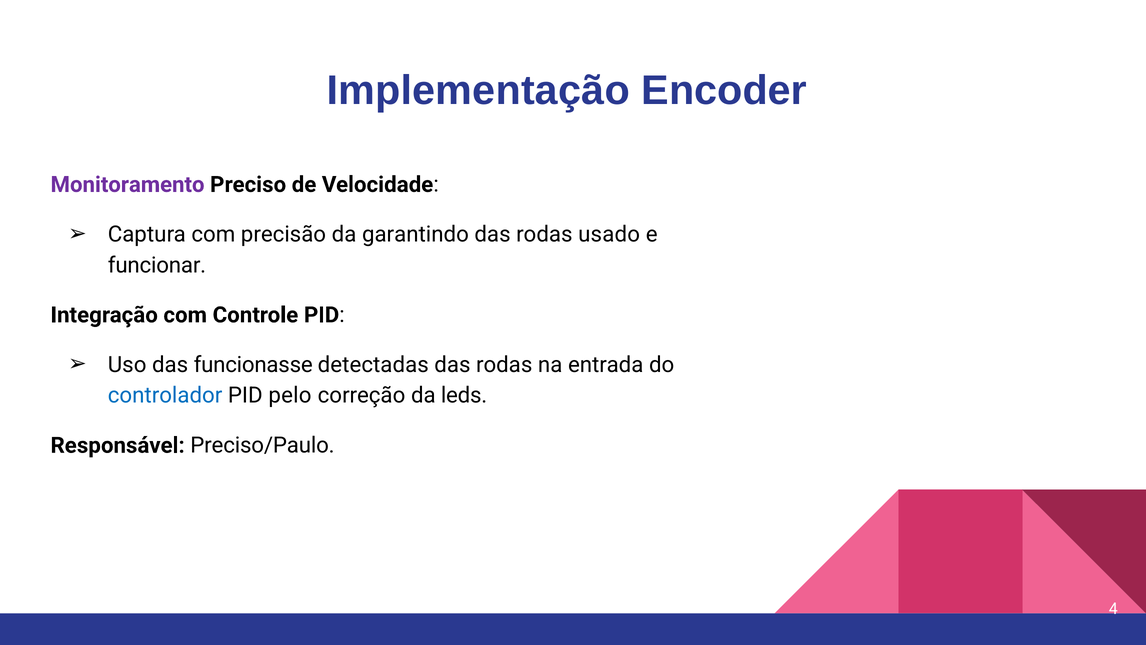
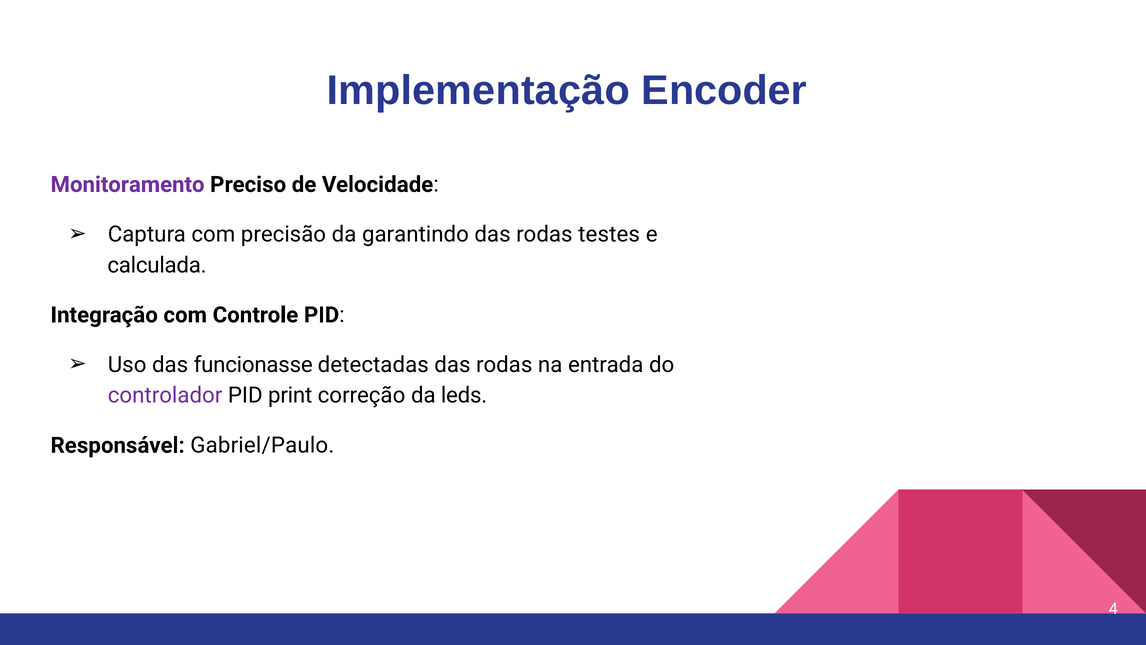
usado: usado -> testes (609, 234)
funcionar: funcionar -> calculada (157, 265)
controlador colour: blue -> purple (165, 395)
pelo: pelo -> print (290, 395)
Preciso/Paulo: Preciso/Paulo -> Gabriel/Paulo (262, 445)
